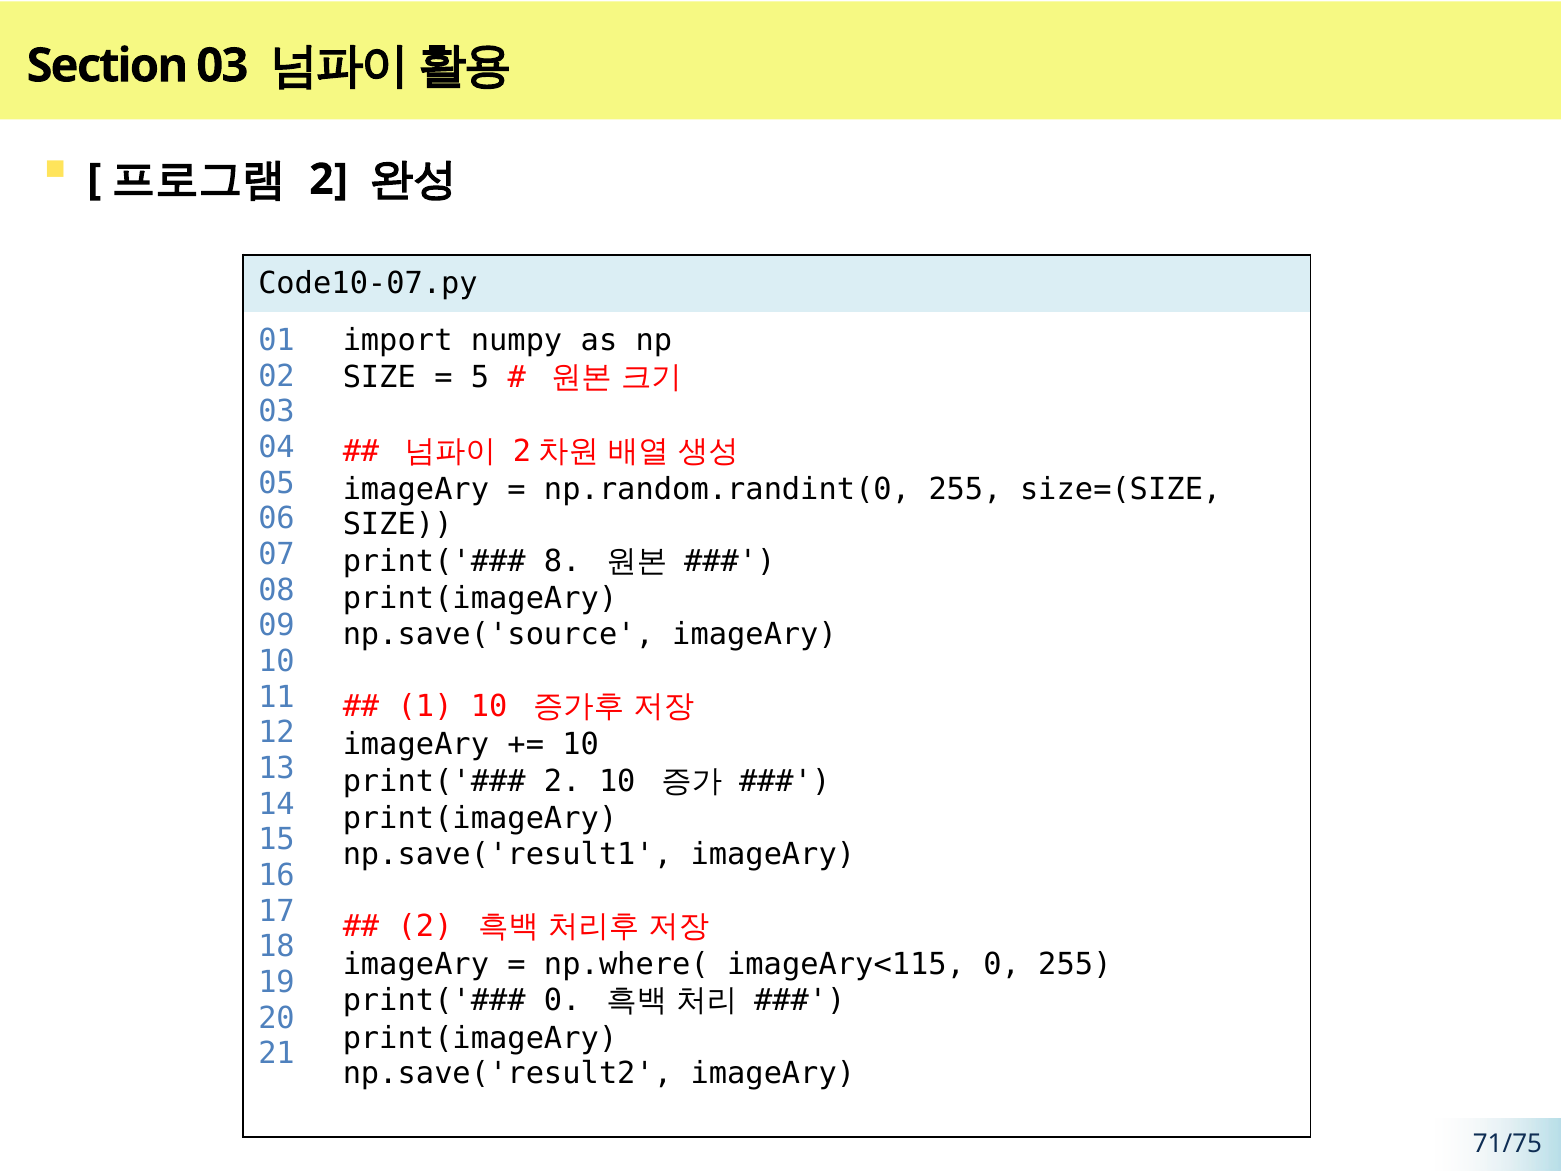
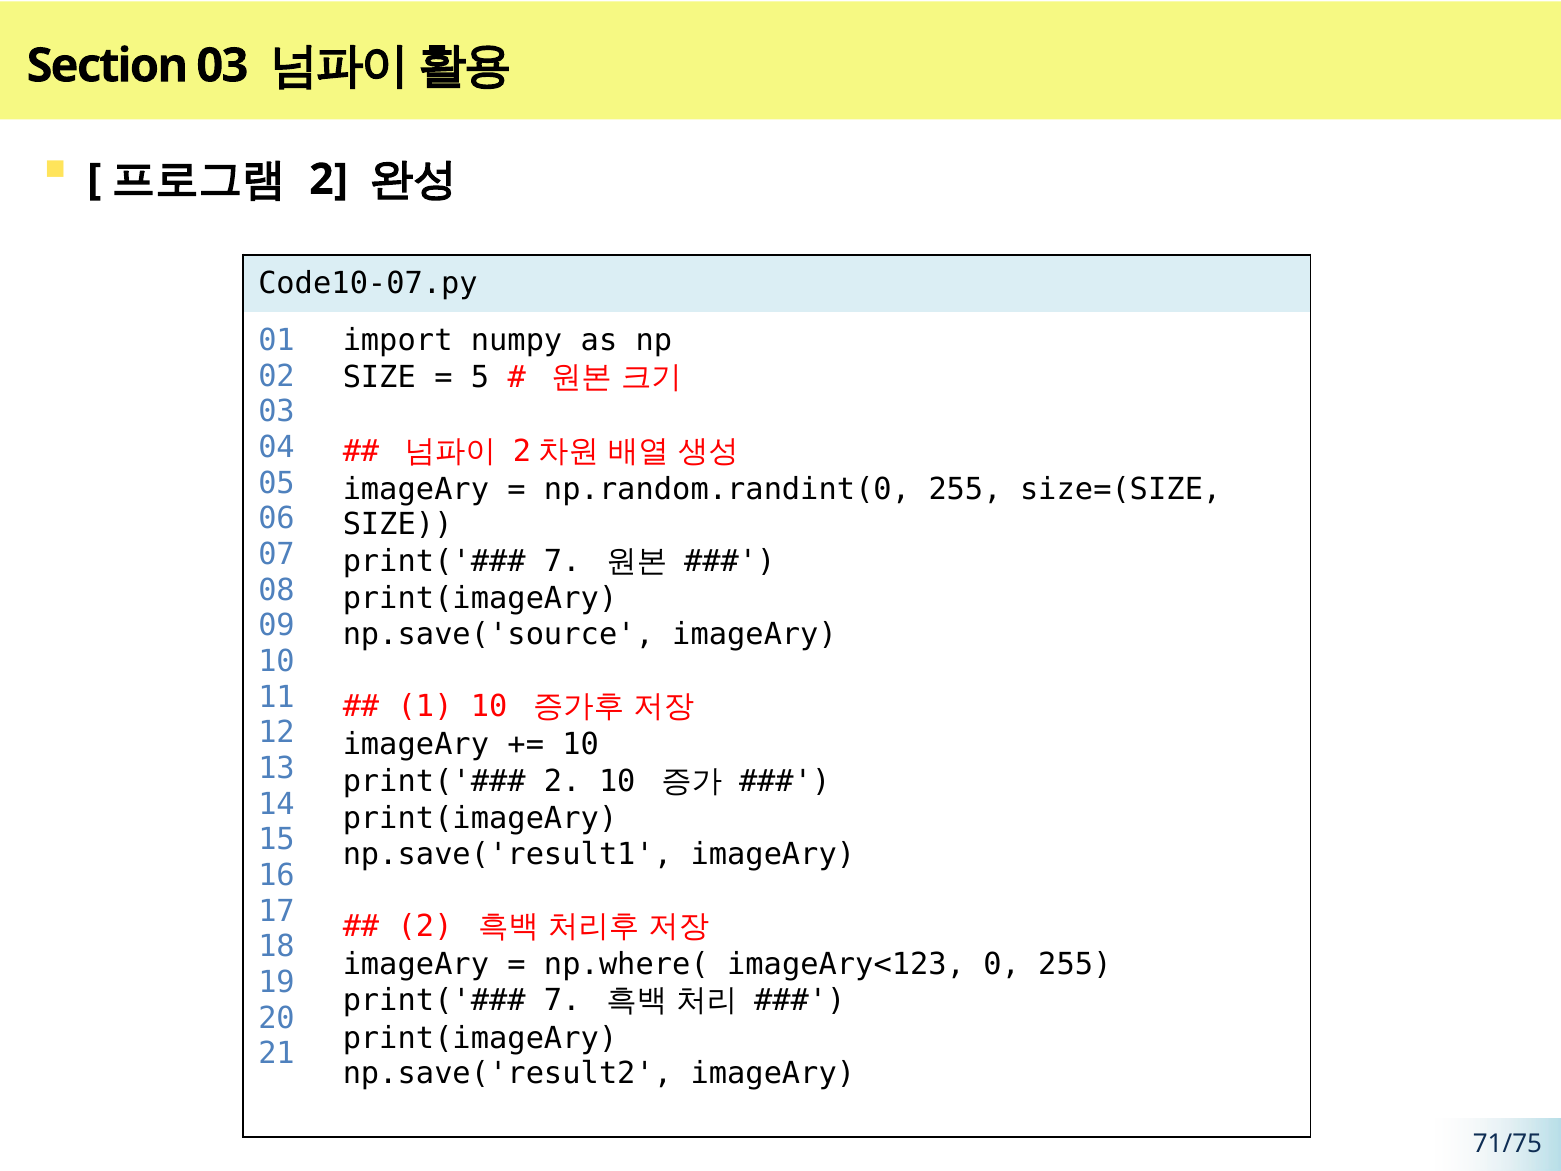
8: 8 -> 7 (562, 561)
imageAry<115: imageAry<115 -> imageAry<123 (846, 964)
0: 0 -> 7 (562, 1001)
